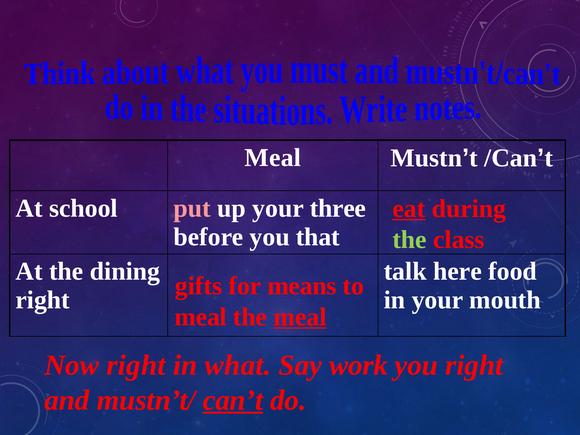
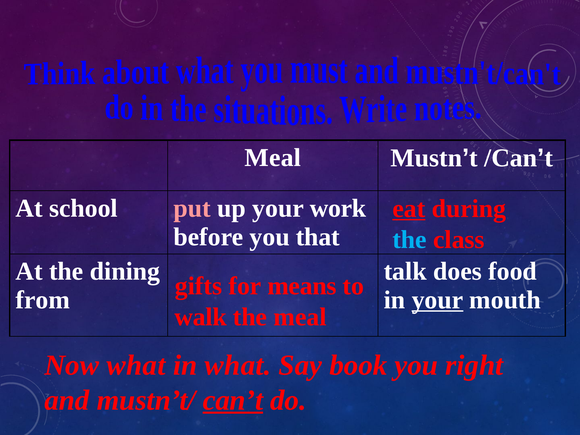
three: three -> work (338, 208)
the colour: light green -> light blue (410, 240)
here: here -> does (457, 271)
right: right -> from (43, 300)
your underline: none -> present (437, 300)
meal: meal -> walk (201, 317)
meal underline: present -> none (300, 317)
Now right: right -> what (136, 365)
work: work -> book (358, 365)
